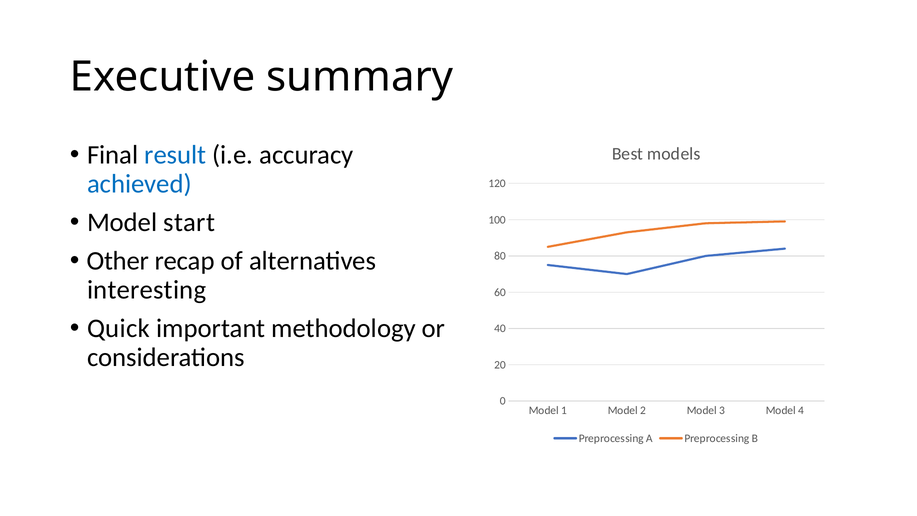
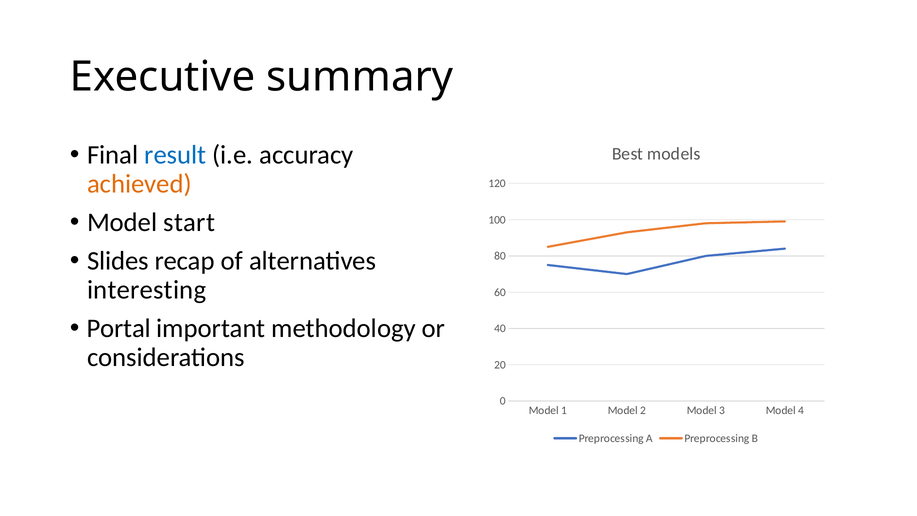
achieved colour: blue -> orange (139, 184)
Other: Other -> Slides (118, 261)
Quick: Quick -> Portal (119, 328)
